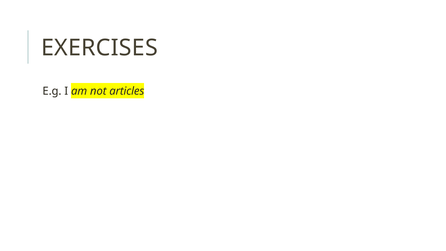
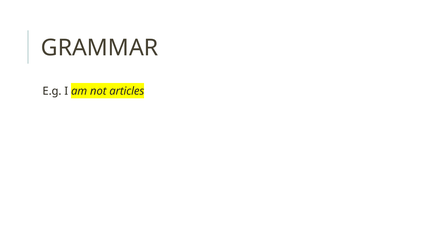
EXERCISES: EXERCISES -> GRAMMAR (100, 48)
